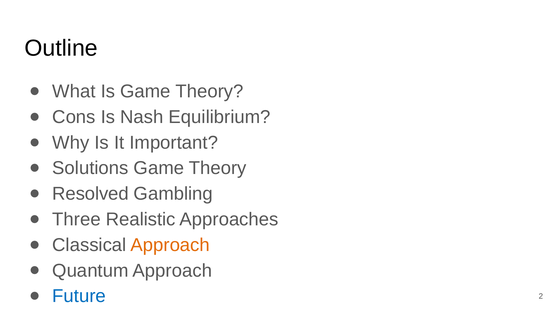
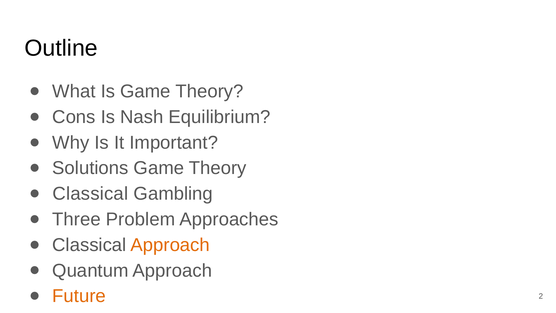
Resolved: Resolved -> Classical (90, 194)
Realistic: Realistic -> Problem (141, 219)
Future colour: blue -> orange (79, 296)
